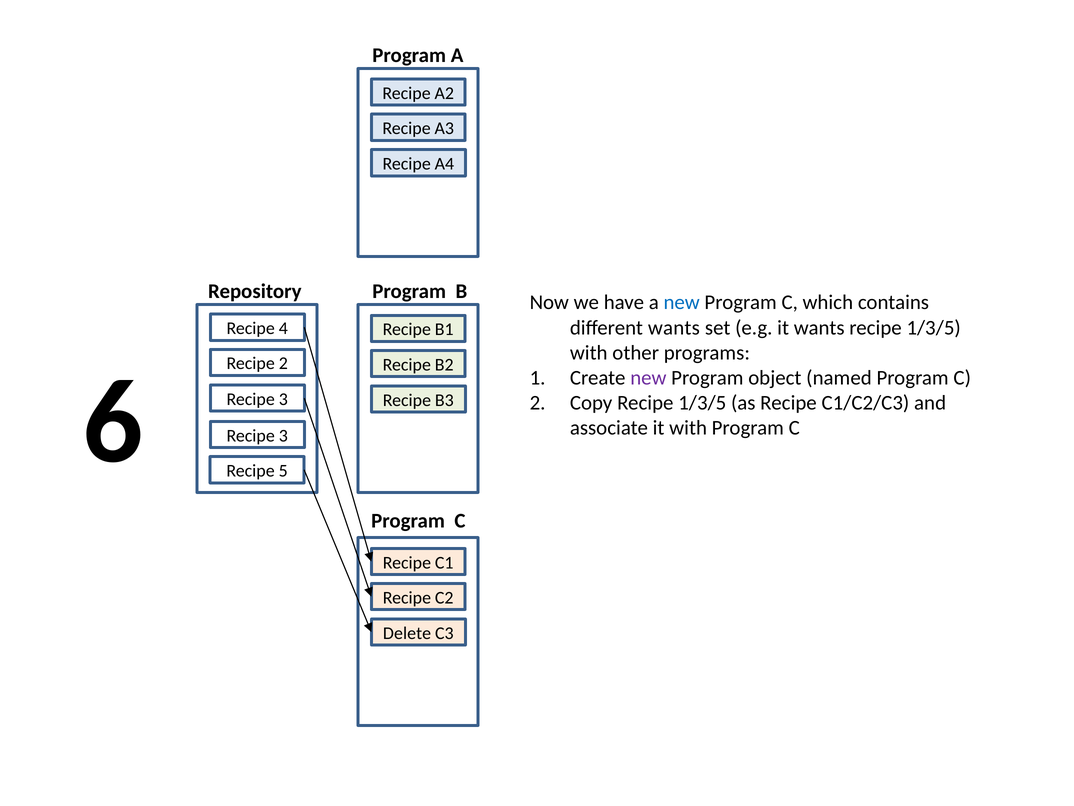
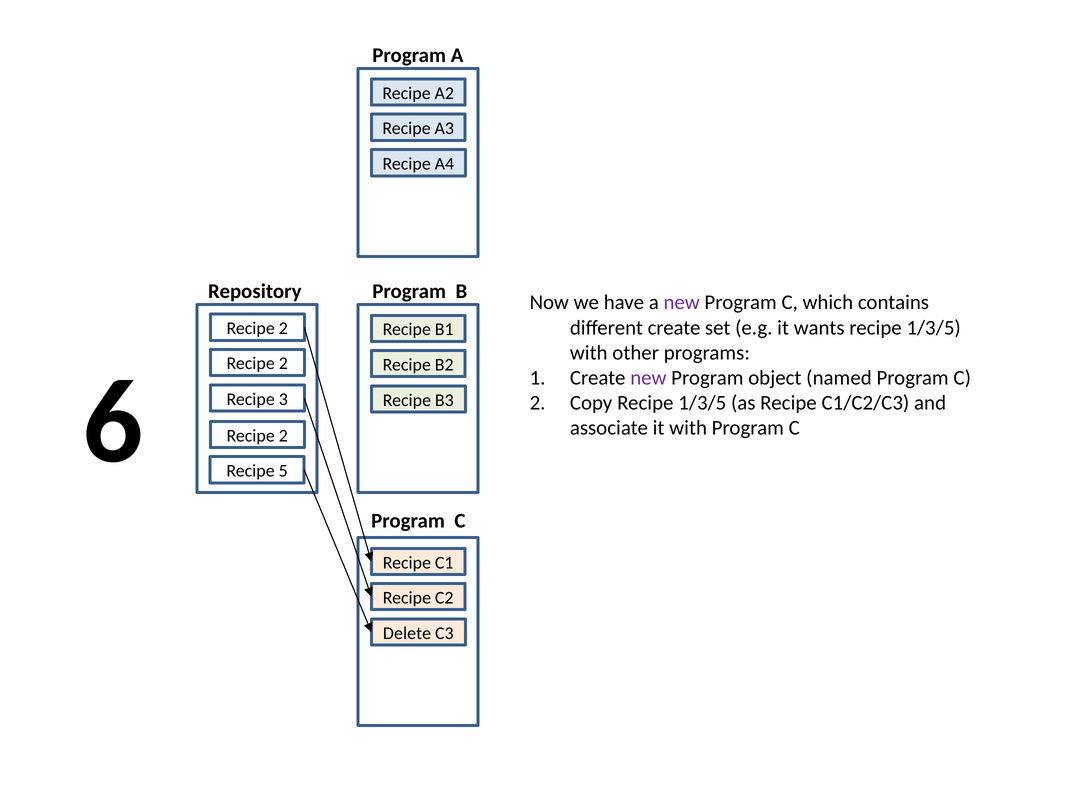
new colour: blue -> purple (682, 302)
different wants: wants -> create (674, 327)
4: 4 -> 2 (283, 328)
3: 3 -> 2 (283, 436)
